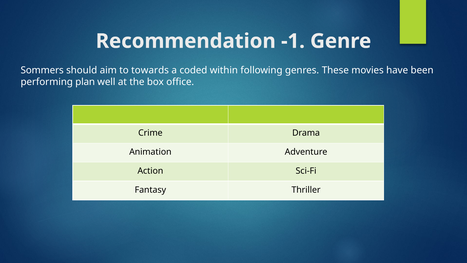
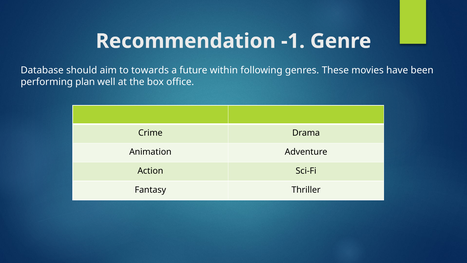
Sommers: Sommers -> Database (42, 70)
coded: coded -> future (193, 70)
